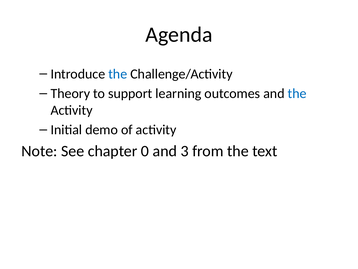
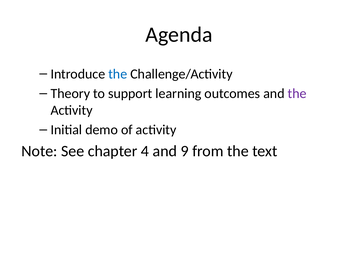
the colour: blue -> purple (297, 93)
0: 0 -> 4 (145, 151)
3: 3 -> 9 (185, 151)
